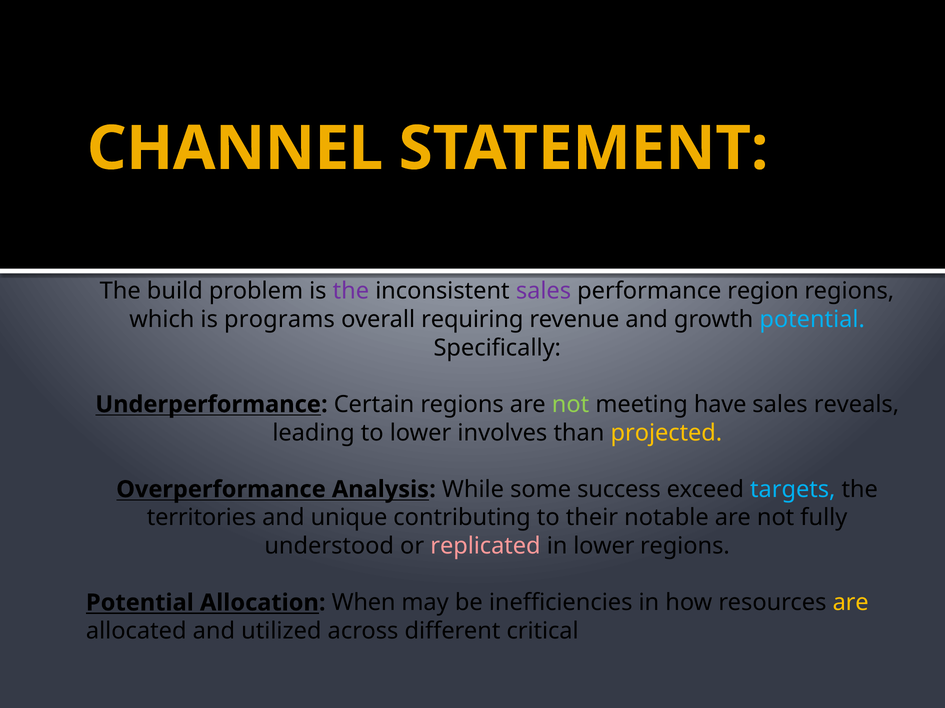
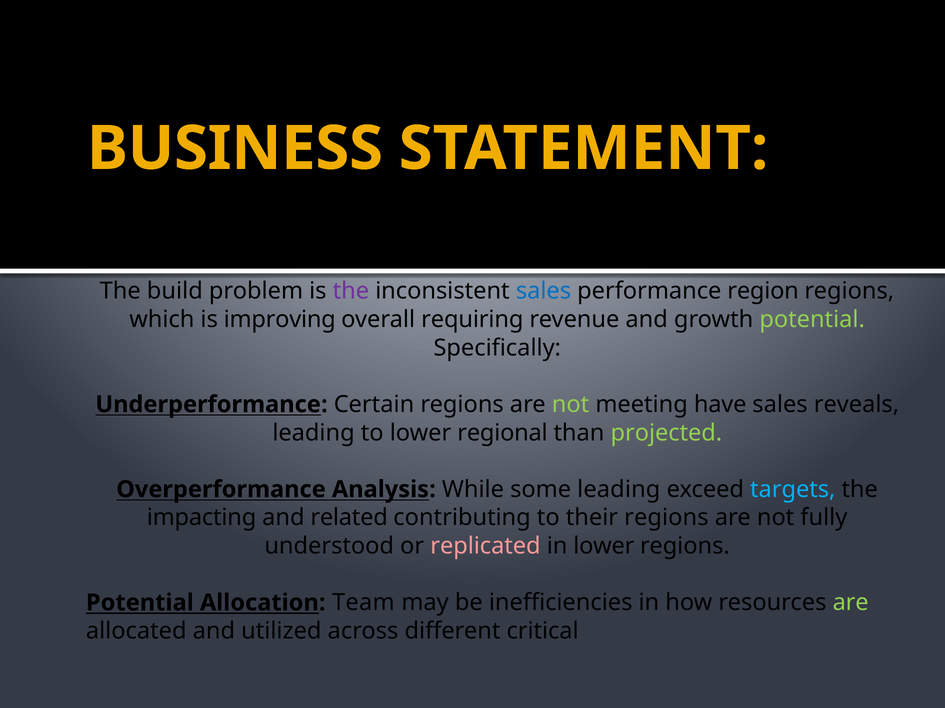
CHANNEL: CHANNEL -> BUSINESS (235, 149)
sales colour: purple -> blue (543, 291)
programs: programs -> improving (280, 320)
potential colour: light blue -> light green (812, 320)
involves: involves -> regional (503, 433)
projected colour: yellow -> light green (666, 433)
some success: success -> leading (619, 490)
territories: territories -> impacting (202, 518)
unique: unique -> related (349, 518)
their notable: notable -> regions (666, 518)
When: When -> Team (363, 603)
are colour: yellow -> light green (851, 603)
